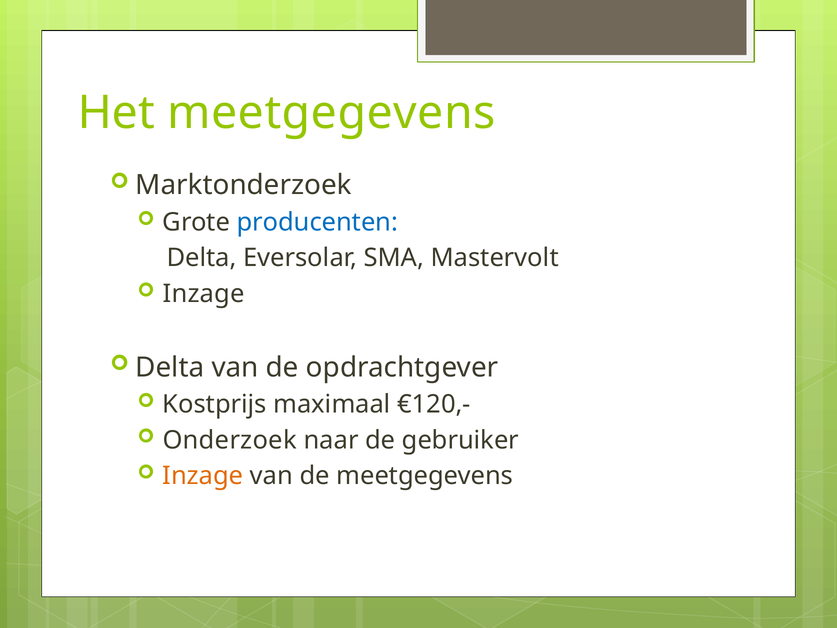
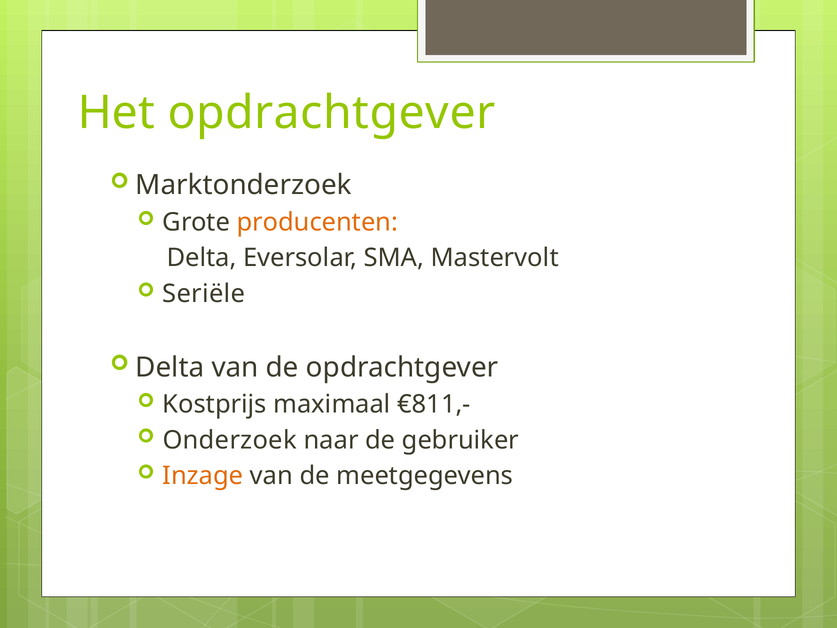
Het meetgegevens: meetgegevens -> opdrachtgever (331, 113)
producenten colour: blue -> orange (317, 222)
Inzage: Inzage -> Seriële (204, 294)
€120,-: €120,- -> €811,- (434, 404)
